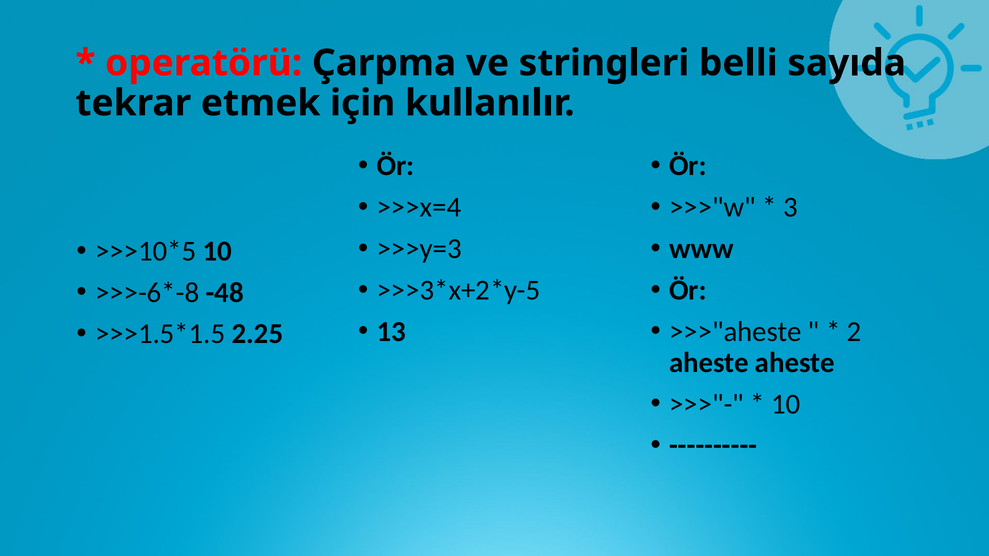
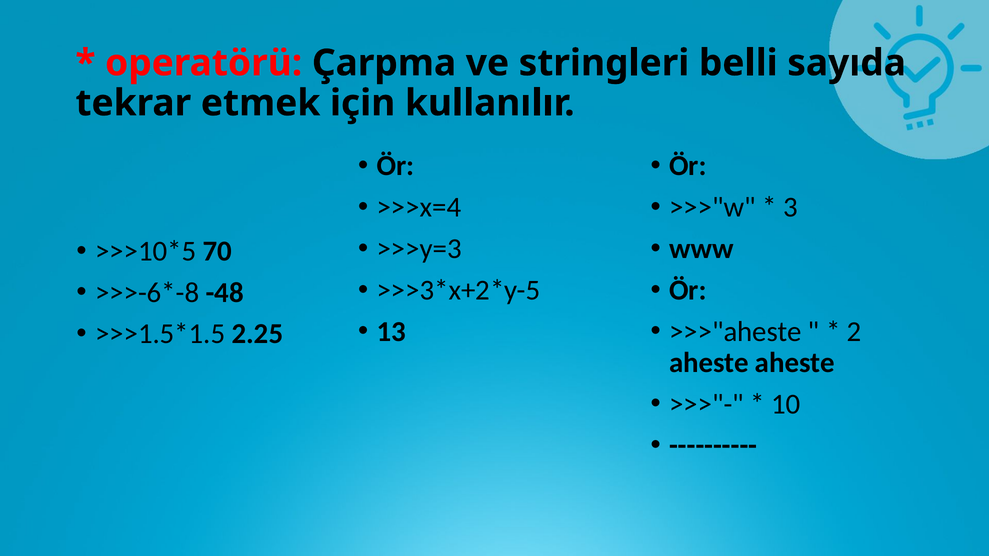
10: 10 -> 70 (217, 251)
